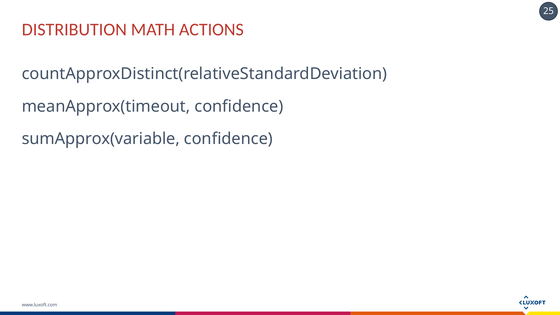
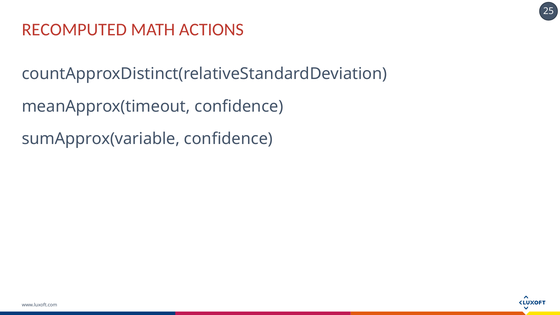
DISTRIBUTION: DISTRIBUTION -> RECOMPUTED (74, 30)
